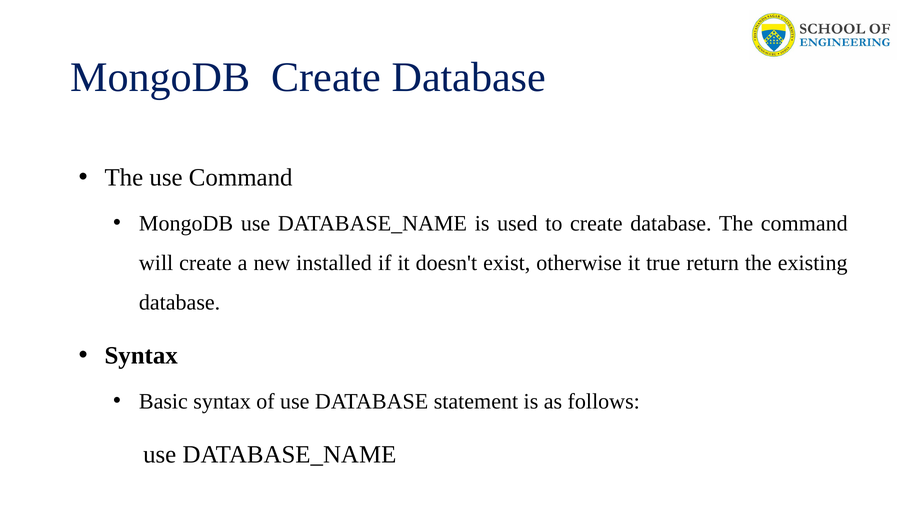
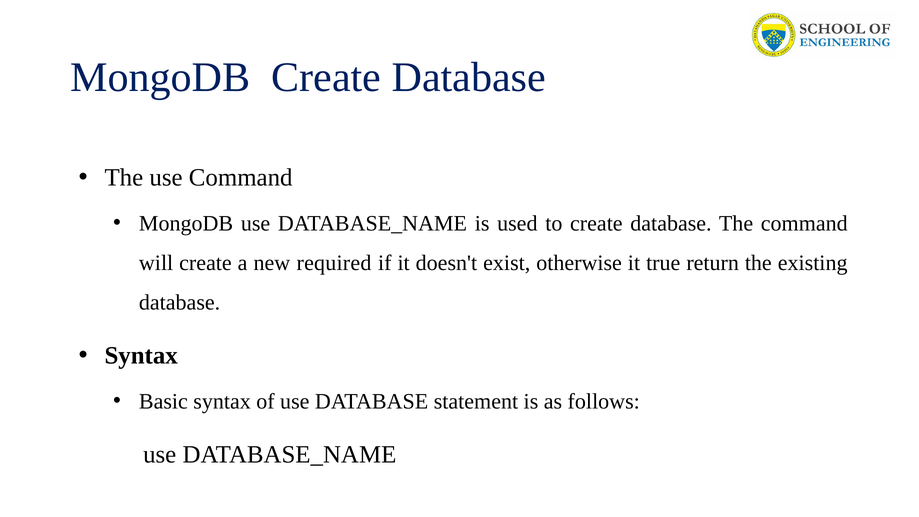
installed: installed -> required (334, 263)
